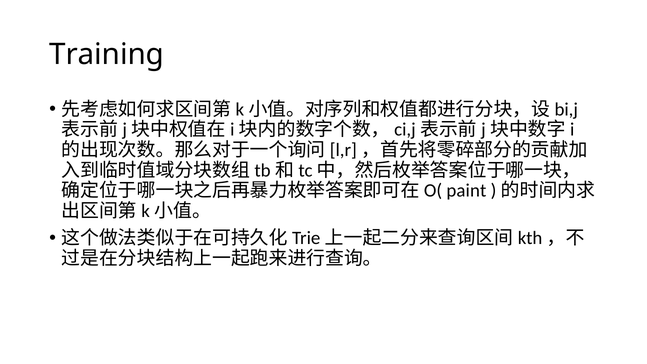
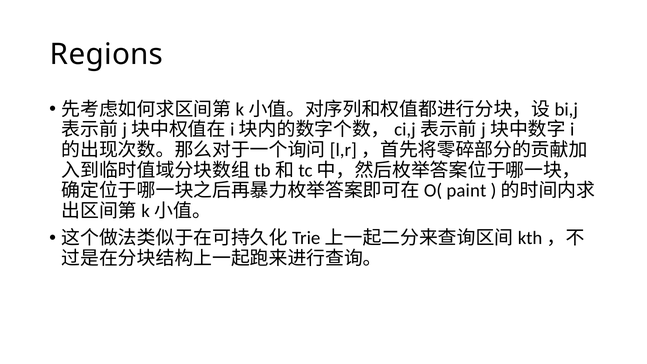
Training: Training -> Regions (107, 54)
